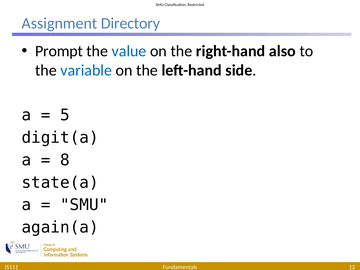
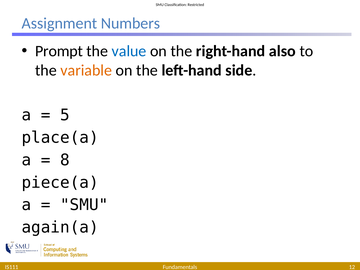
Directory: Directory -> Numbers (131, 23)
variable colour: blue -> orange (86, 70)
digit(a: digit(a -> place(a (60, 138)
state(a: state(a -> piece(a (60, 182)
